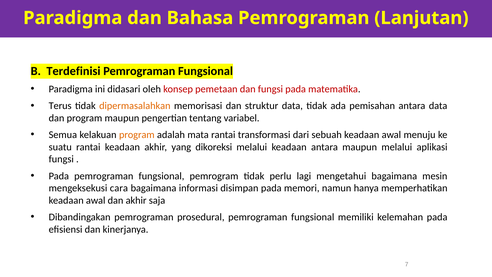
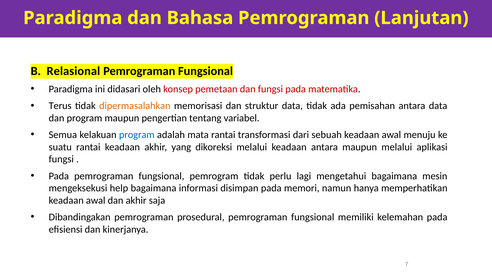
Terdefinisi: Terdefinisi -> Relasional (73, 71)
program colour: orange -> blue (137, 135)
cara: cara -> help (119, 188)
